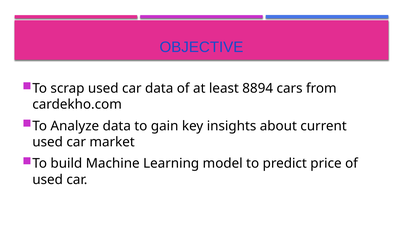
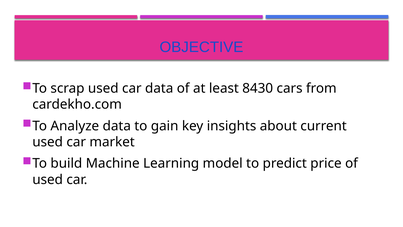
8894: 8894 -> 8430 (258, 88)
